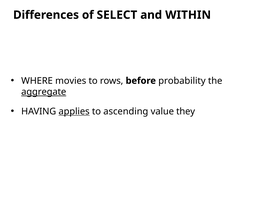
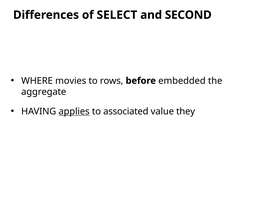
WITHIN: WITHIN -> SECOND (188, 15)
probability: probability -> embedded (182, 81)
aggregate underline: present -> none (44, 92)
ascending: ascending -> associated (126, 111)
